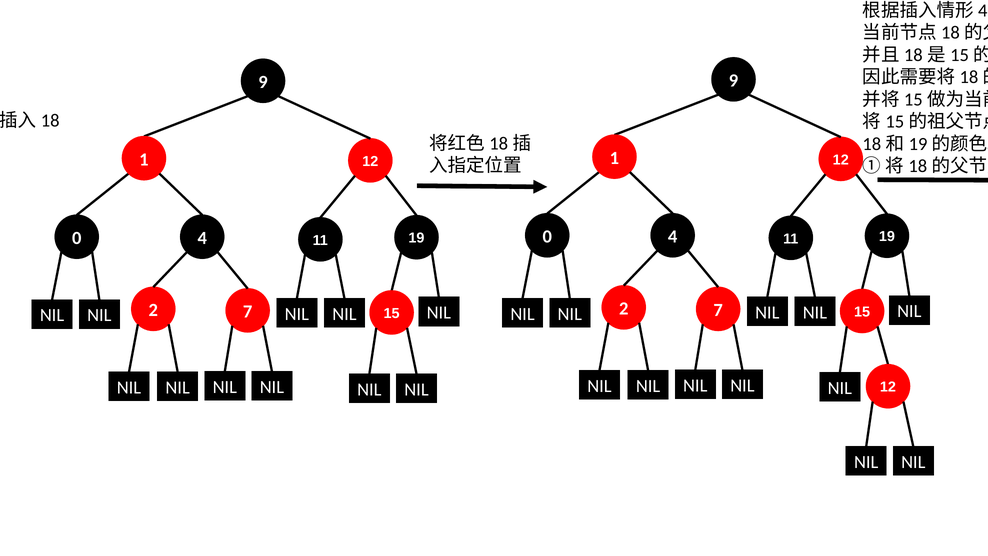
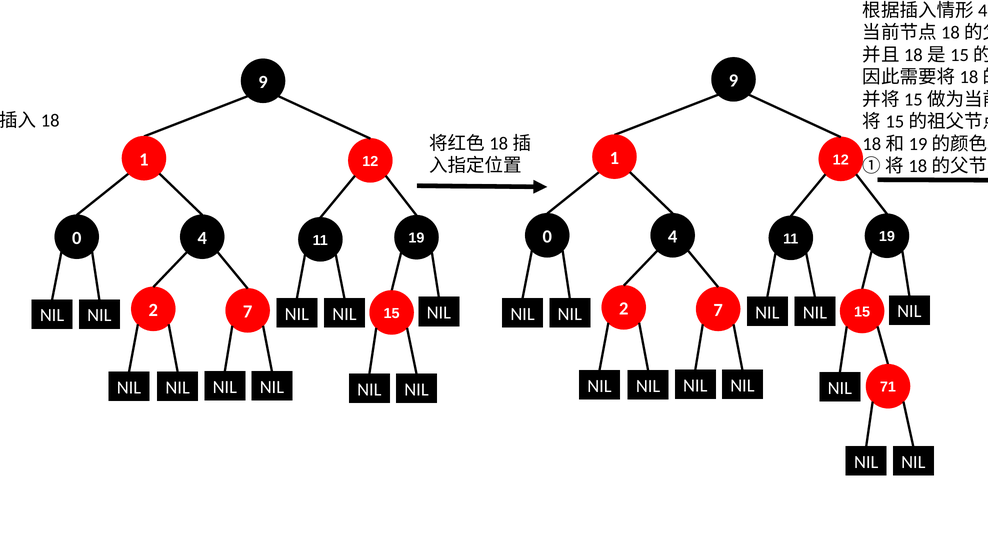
NIL 12: 12 -> 71 (888, 387)
